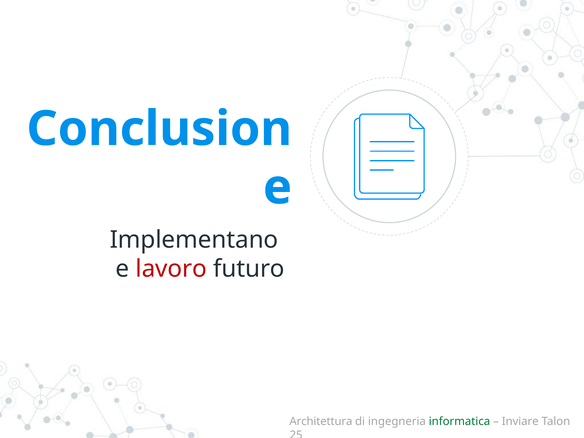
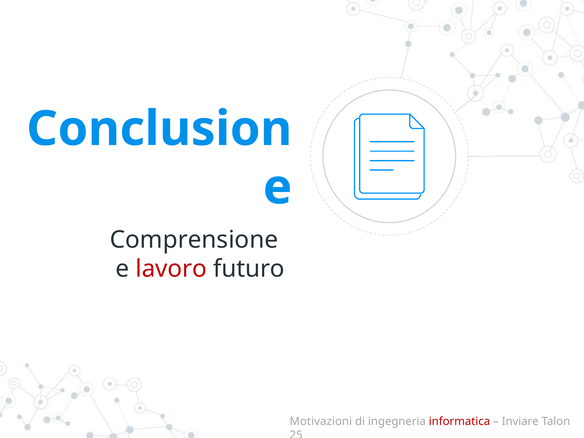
Implementano: Implementano -> Comprensione (194, 240)
Architettura: Architettura -> Motivazioni (321, 422)
informatica colour: green -> red (459, 422)
